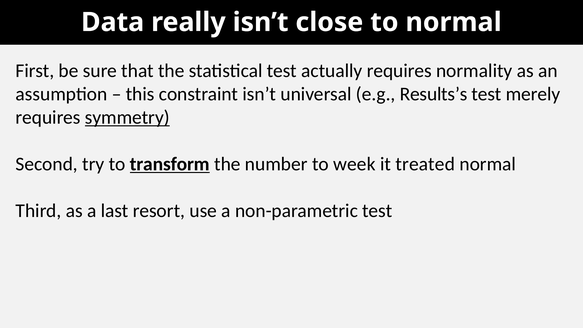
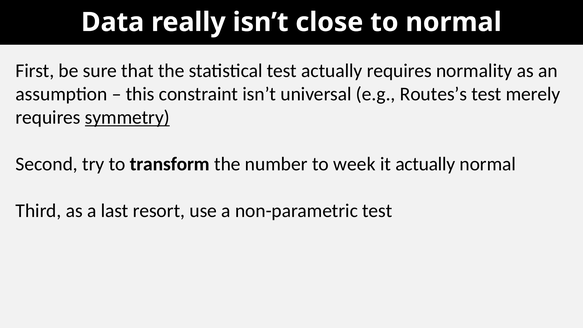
Results’s: Results’s -> Routes’s (433, 94)
transform underline: present -> none (170, 164)
it treated: treated -> actually (425, 164)
